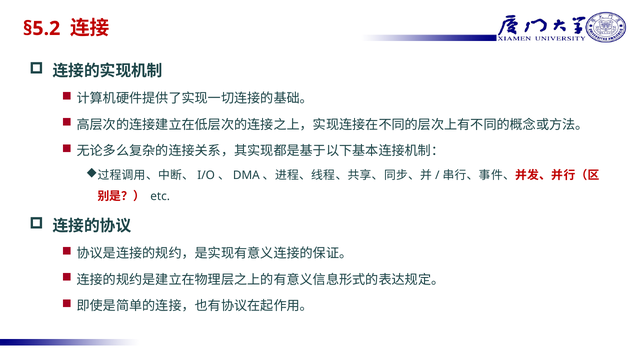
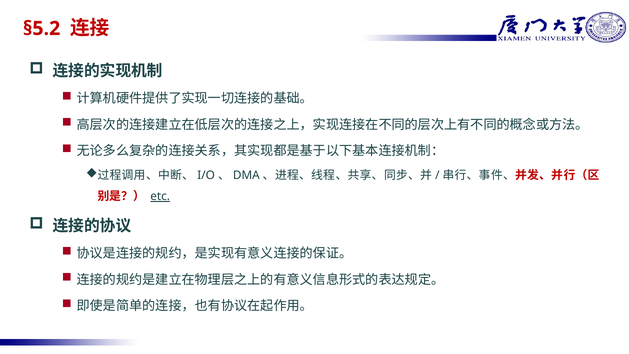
etc underline: none -> present (160, 196)
